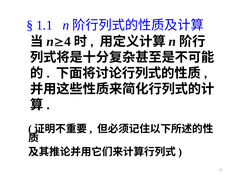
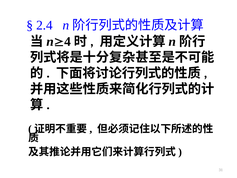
1.1: 1.1 -> 2.4 (44, 25)
